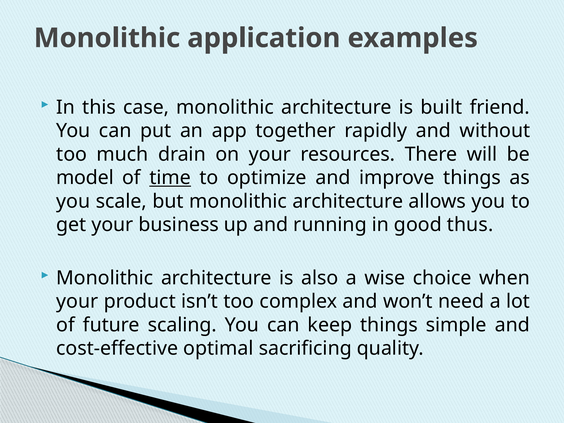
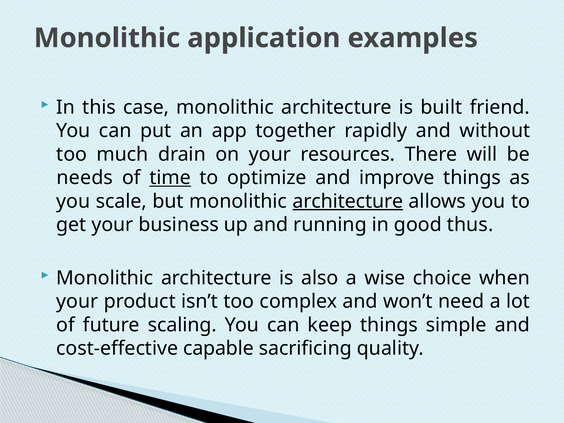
model: model -> needs (85, 178)
architecture underline: none -> present (348, 201)
optimal: optimal -> capable (218, 348)
